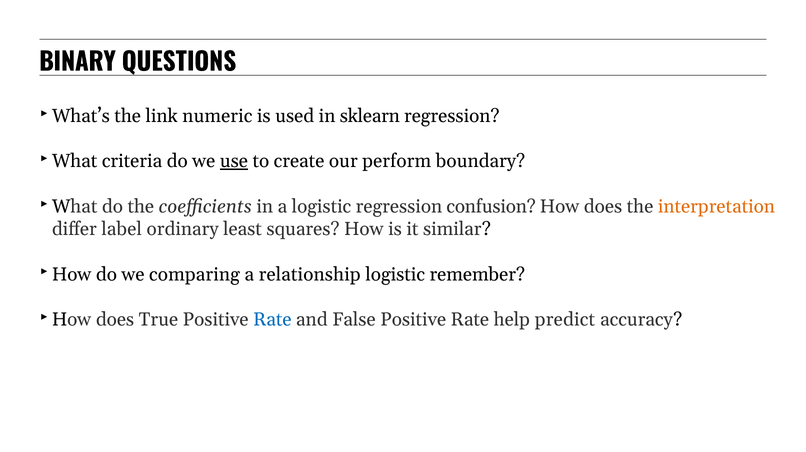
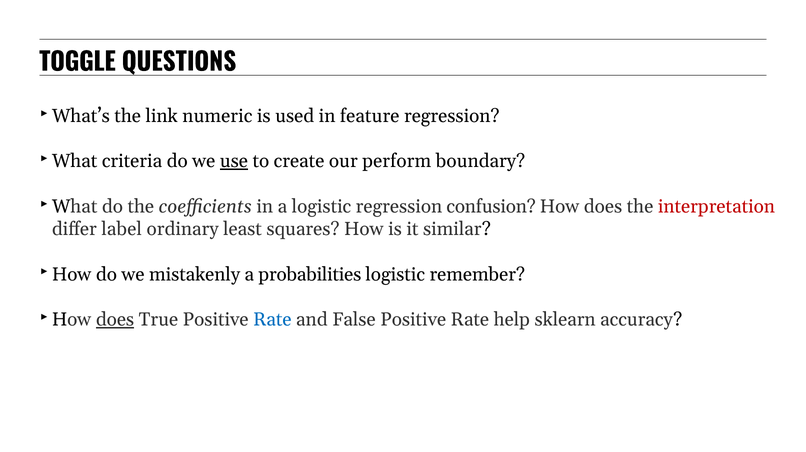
BINARY: BINARY -> TOGGLE (77, 63)
sklearn: sklearn -> feature (370, 116)
interpretation colour: orange -> red (716, 207)
comparing: comparing -> mistakenly (195, 275)
relationship: relationship -> probabilities (310, 275)
does underline: none -> present (115, 320)
predict: predict -> sklearn (565, 320)
